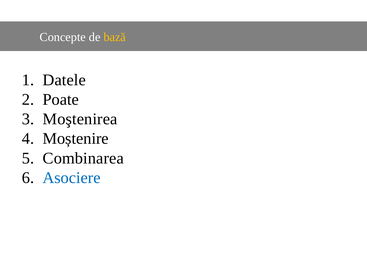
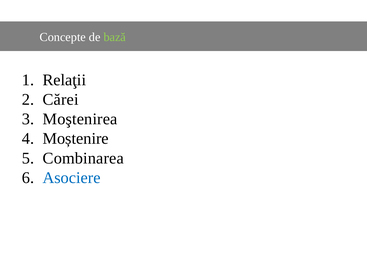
bază colour: yellow -> light green (115, 37)
Datele: Datele -> Relaţii (64, 80)
Poate: Poate -> Cărei (61, 100)
